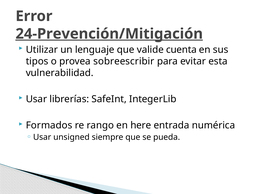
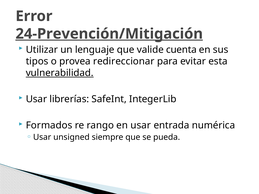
sobreescribir: sobreescribir -> redireccionar (124, 61)
vulnerabilidad underline: none -> present (60, 73)
en here: here -> usar (141, 125)
